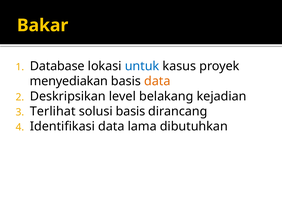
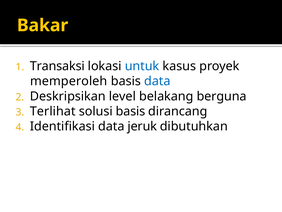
Database: Database -> Transaksi (57, 66)
menyediakan: menyediakan -> memperoleh (69, 81)
data colour: orange -> blue (157, 81)
kejadian: kejadian -> berguna (222, 96)
lama: lama -> jeruk (142, 126)
